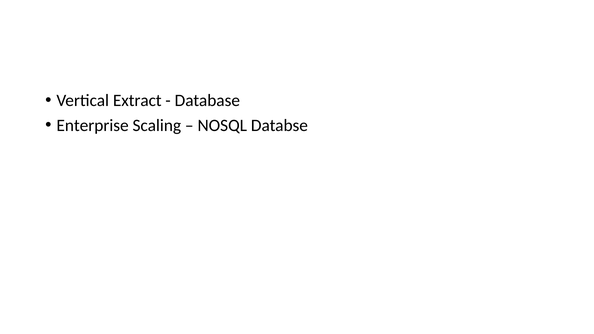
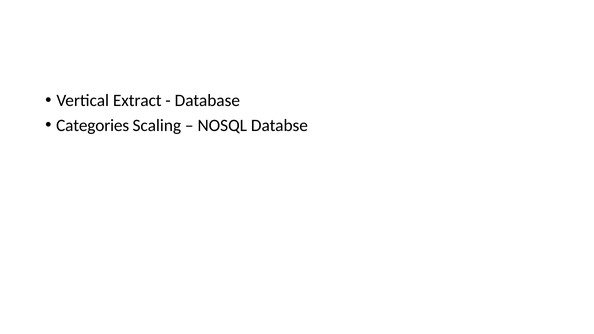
Enterprise: Enterprise -> Categories (93, 125)
